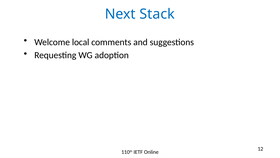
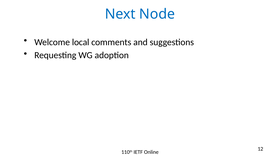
Stack: Stack -> Node (157, 14)
